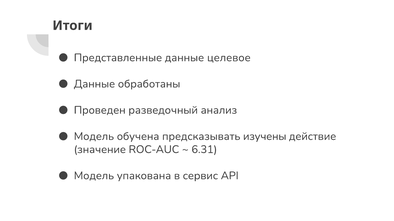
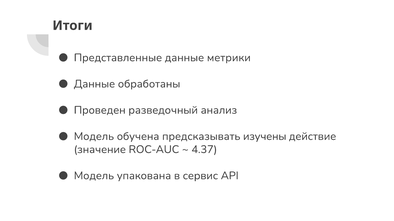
целевое: целевое -> метрики (229, 58)
6.31: 6.31 -> 4.37 (204, 150)
